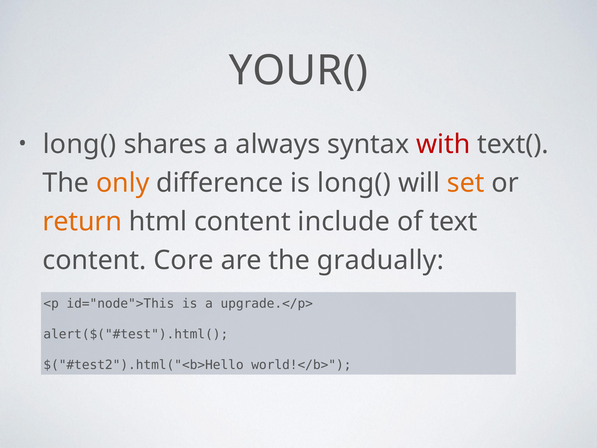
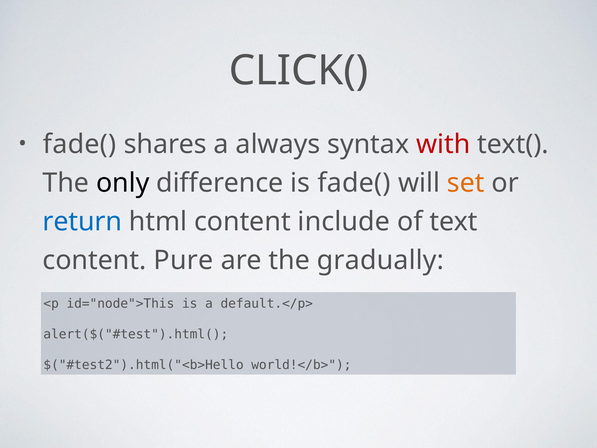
YOUR(: YOUR( -> CLICK( (299, 71)
long(: long( -> fade( (80, 144)
only colour: orange -> black (123, 183)
is long(: long( -> fade( (354, 183)
return colour: orange -> blue (82, 221)
Core: Core -> Pure (184, 260)
upgrade.</p>: upgrade.</p> -> default.</p> (267, 303)
